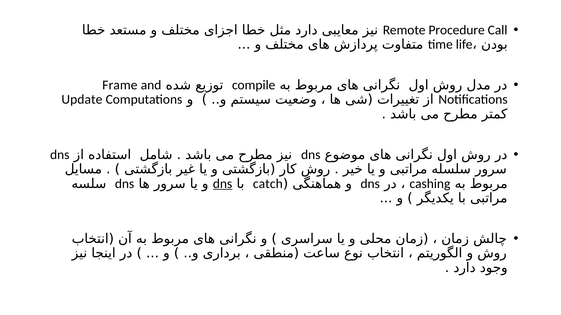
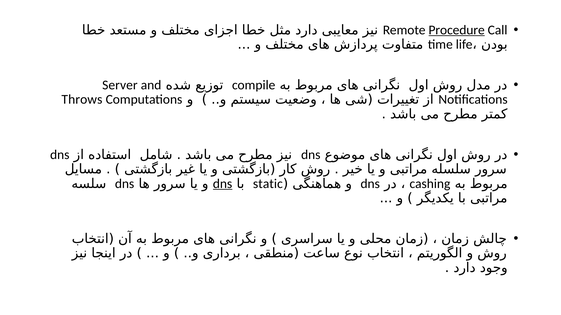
Procedure underline: none -> present (457, 30)
Frame: Frame -> Server (120, 85)
Update: Update -> Throws (82, 100)
catch: catch -> static (268, 184)
